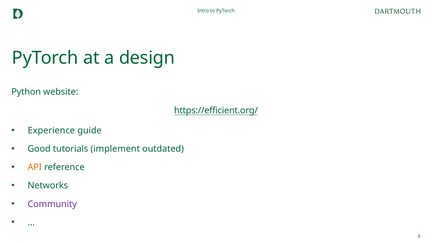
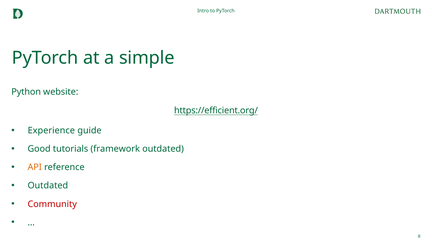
design: design -> simple (147, 58)
implement: implement -> framework (115, 149)
Networks: Networks -> Outdated (48, 186)
Community colour: purple -> red (52, 204)
